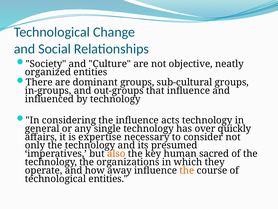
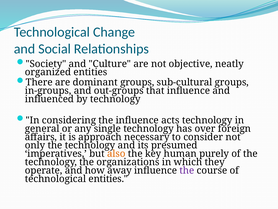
quickly: quickly -> foreign (234, 128)
expertise: expertise -> approach (100, 137)
sacred: sacred -> purely (214, 153)
the colour: orange -> purple (187, 170)
